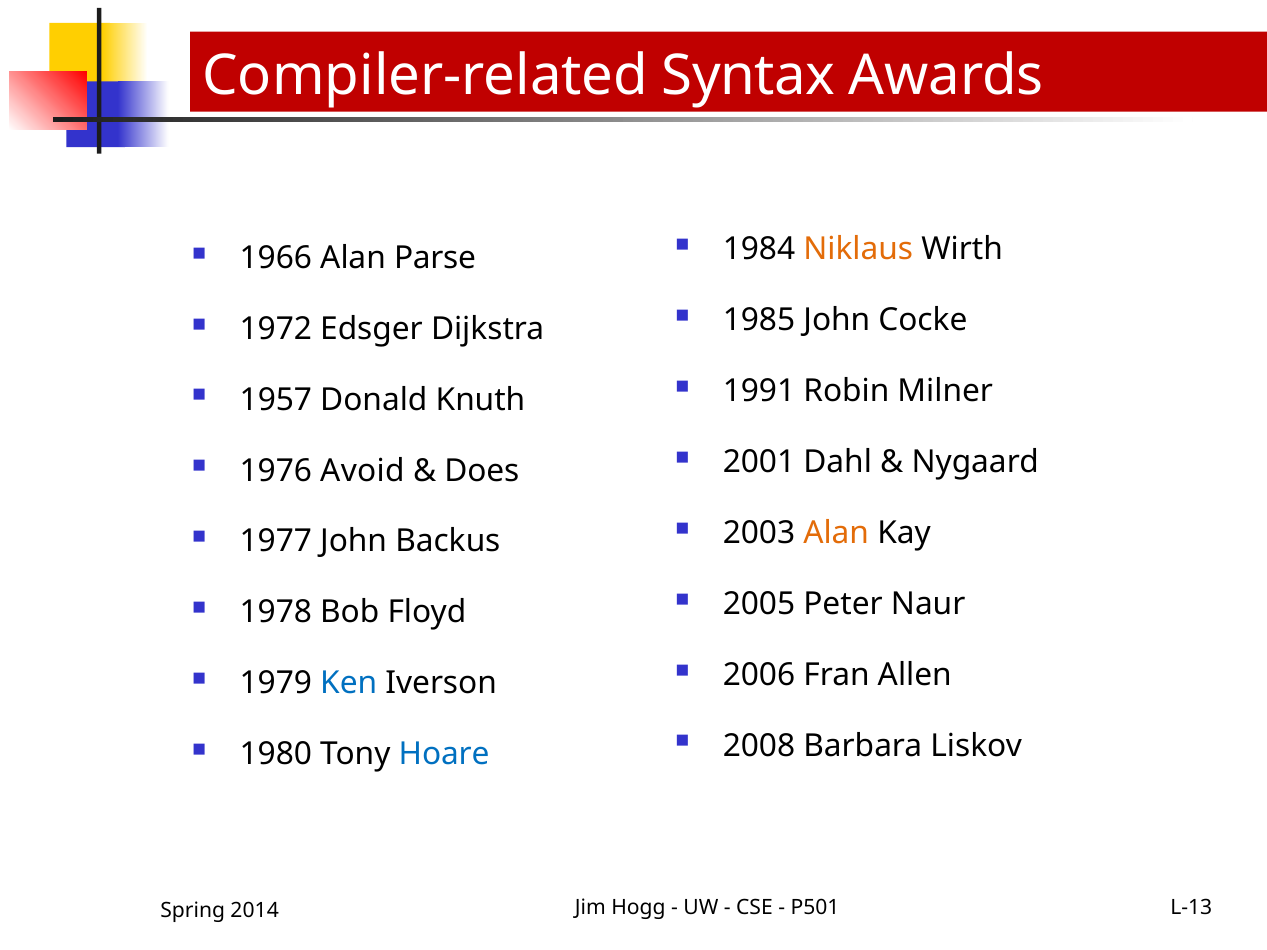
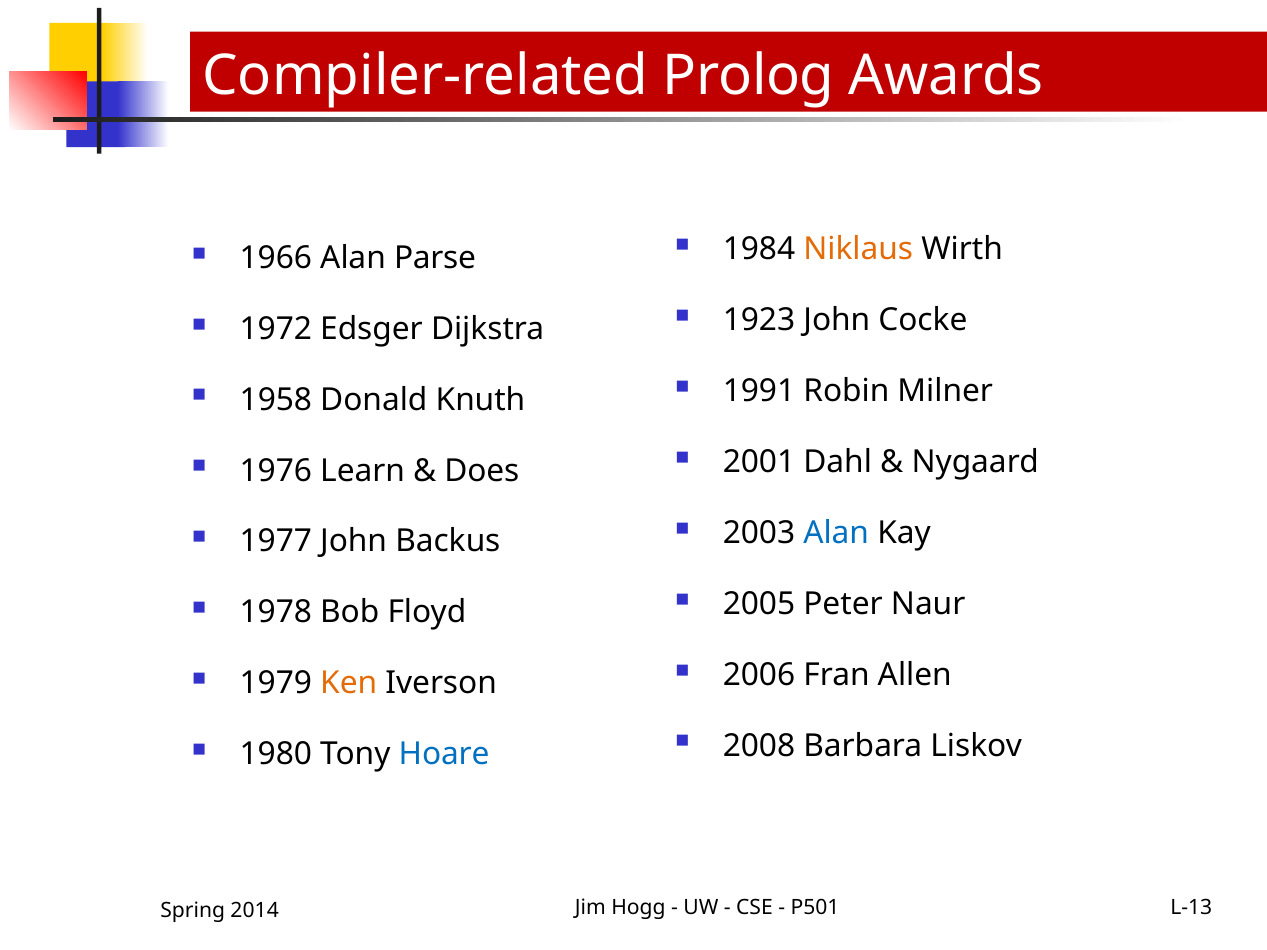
Syntax: Syntax -> Prolog (749, 76)
1985: 1985 -> 1923 (759, 320)
1957: 1957 -> 1958 (276, 400)
Avoid: Avoid -> Learn (363, 471)
Alan colour: orange -> blue (836, 533)
Ken colour: blue -> orange (349, 684)
